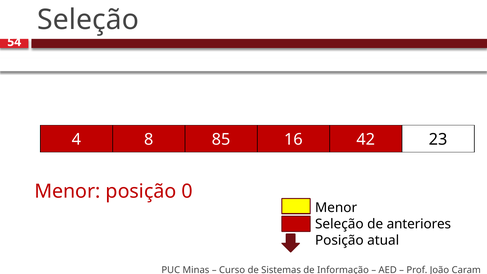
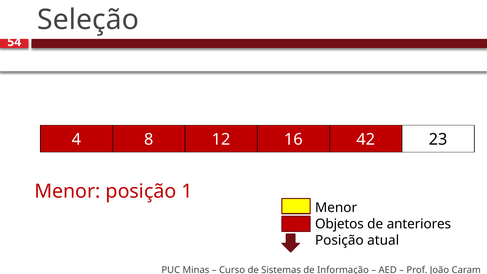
85: 85 -> 12 (221, 140)
0: 0 -> 1 (187, 191)
Seleção: Seleção -> Objetos (339, 224)
